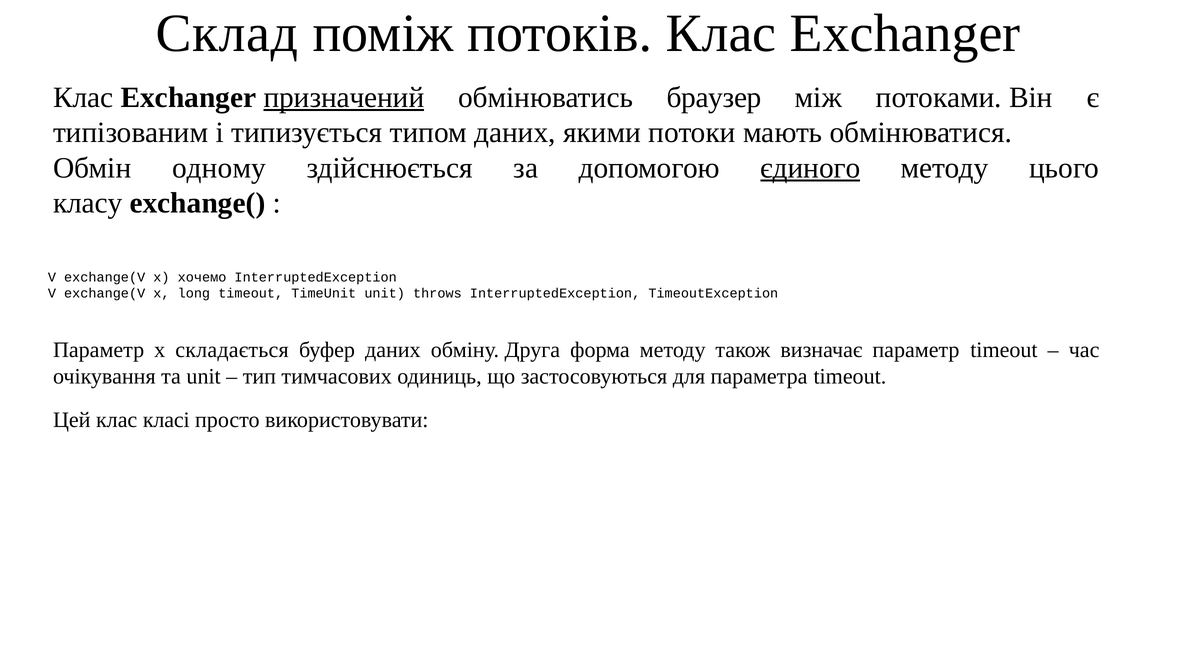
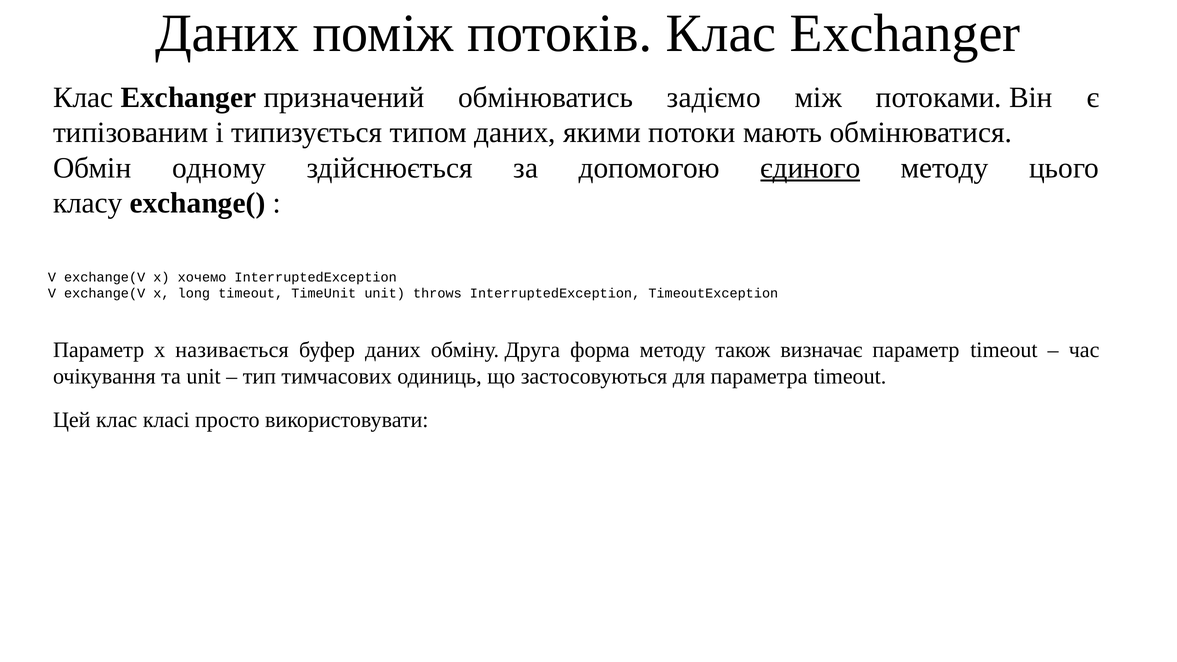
Склад: Склад -> Даних (227, 33)
призначений underline: present -> none (344, 97)
браузер: браузер -> задіємо (714, 97)
складається: складається -> називається (232, 350)
